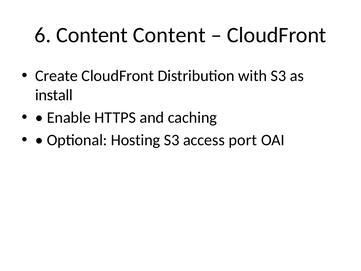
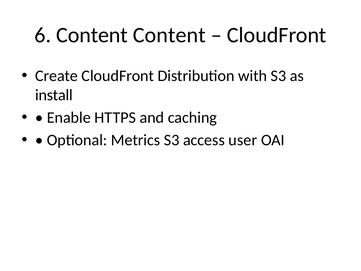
Hosting: Hosting -> Metrics (136, 140)
port: port -> user (243, 140)
